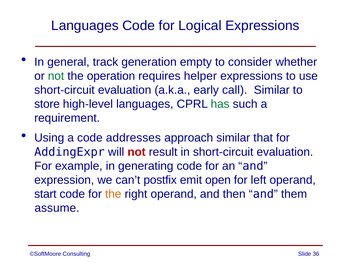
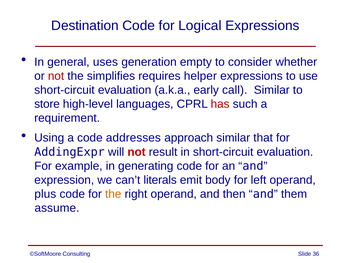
Languages: Languages -> Destination (85, 26)
track: track -> uses (105, 62)
not colour: green -> red (56, 76)
operation: operation -> simplifies (111, 76)
has colour: green -> red (220, 104)
postfix: postfix -> literals (160, 180)
open: open -> body (218, 180)
start: start -> plus (45, 194)
